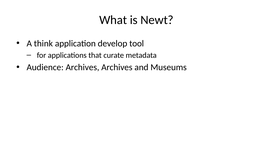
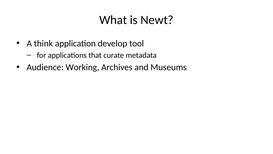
Audience Archives: Archives -> Working (82, 67)
